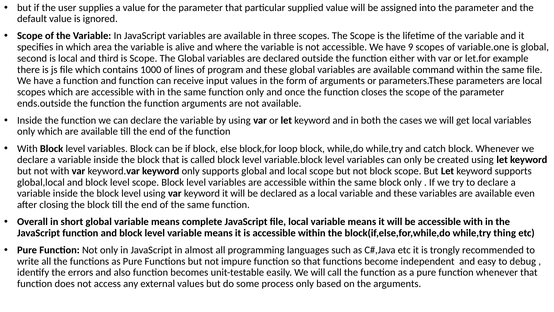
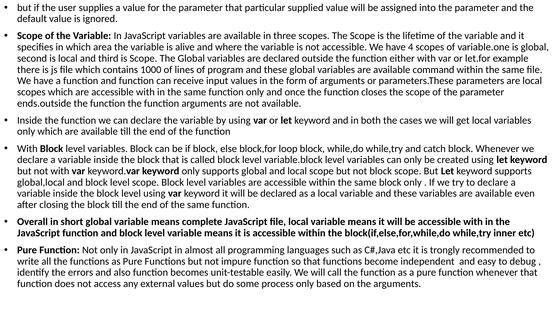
9: 9 -> 4 (411, 47)
thing: thing -> inner (505, 233)
